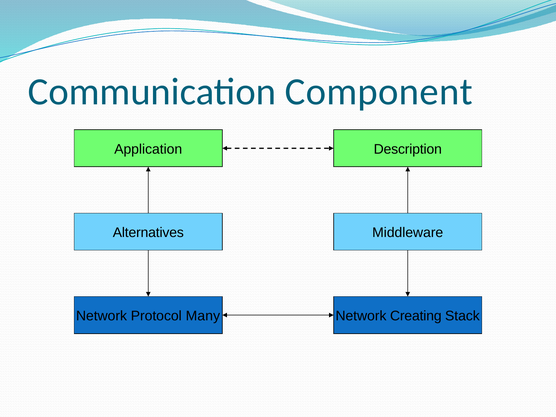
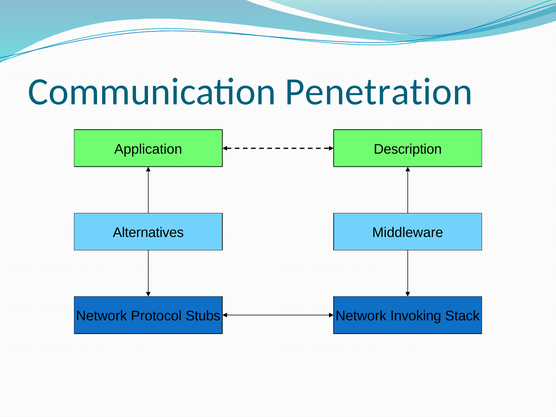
Component: Component -> Penetration (379, 92)
Many: Many -> Stubs (203, 316)
Creating: Creating -> Invoking (416, 316)
